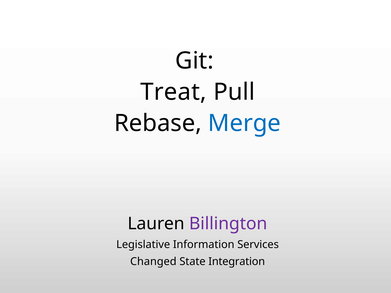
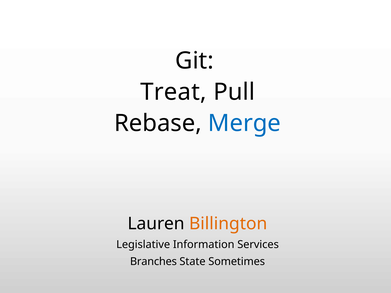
Billington colour: purple -> orange (228, 224)
Changed: Changed -> Branches (153, 262)
Integration: Integration -> Sometimes (237, 262)
